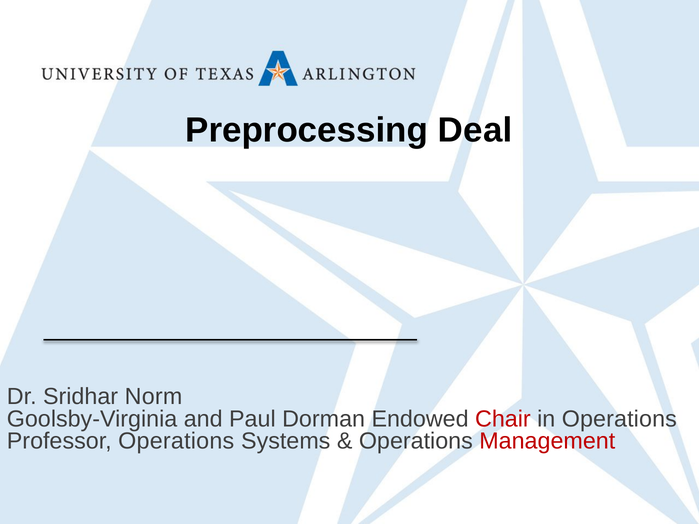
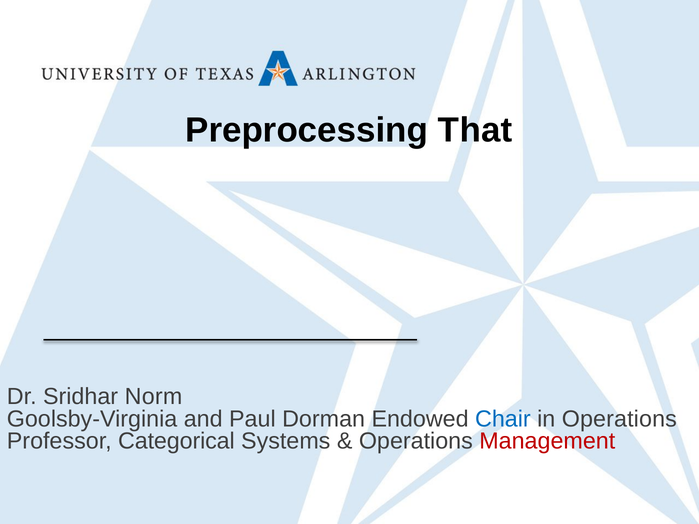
Deal: Deal -> That (475, 130)
Chair colour: red -> blue (503, 419)
Professor Operations: Operations -> Categorical (176, 442)
